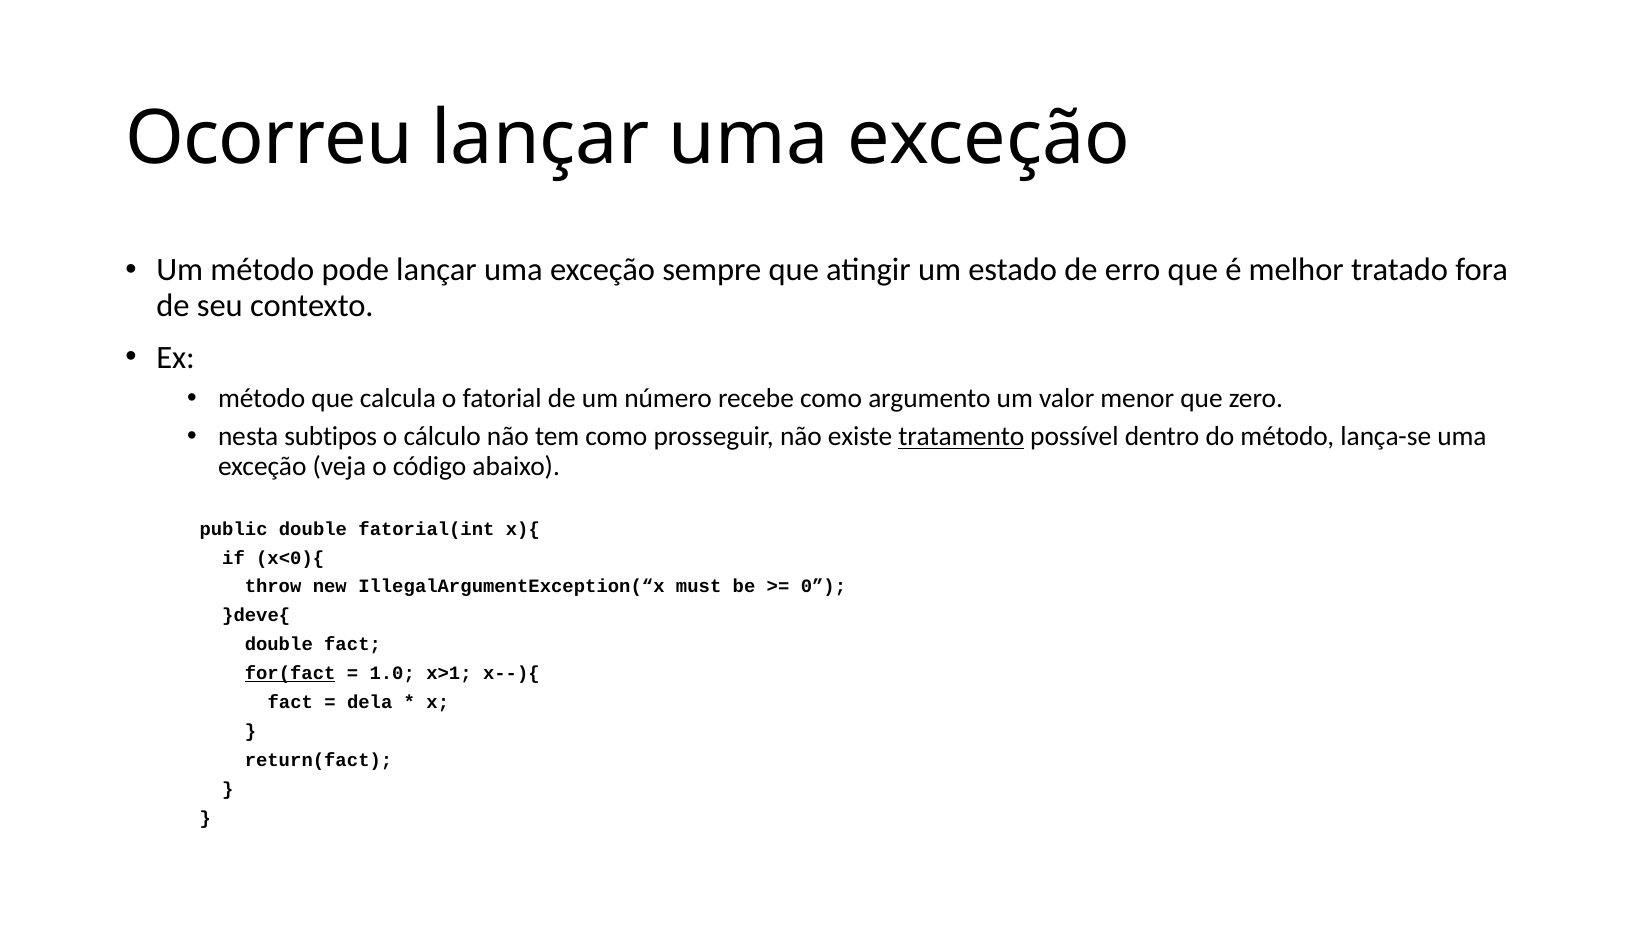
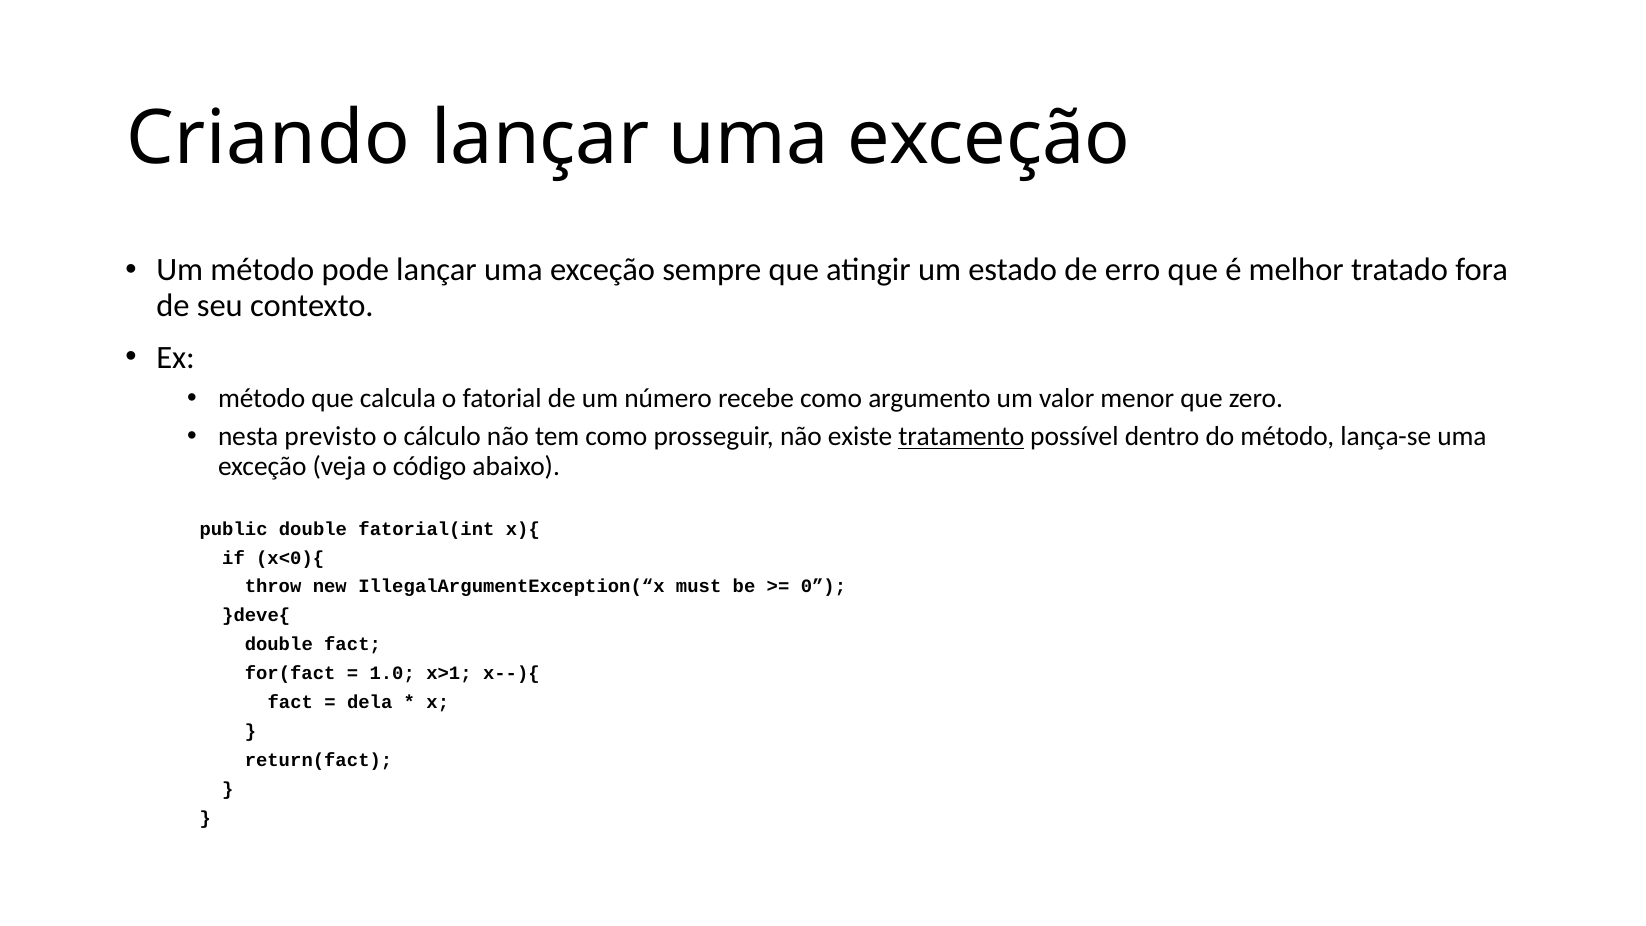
Ocorreu: Ocorreu -> Criando (268, 138)
subtipos: subtipos -> previsto (330, 437)
for(fact underline: present -> none (290, 673)
